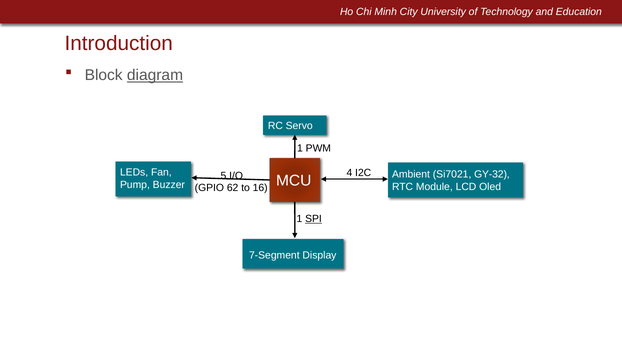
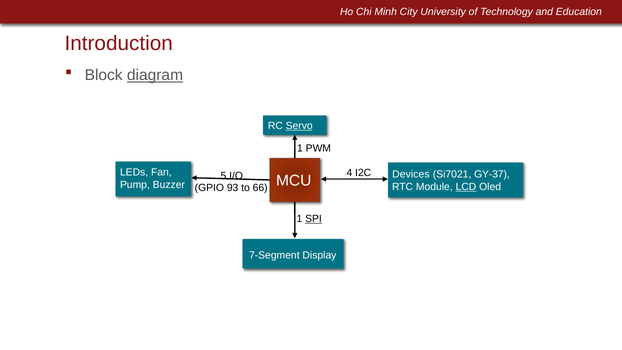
Servo underline: none -> present (299, 126)
Ambient: Ambient -> Devices (411, 174)
GY-32: GY-32 -> GY-37 (492, 174)
LCD underline: none -> present (466, 187)
62: 62 -> 93 (233, 188)
16: 16 -> 66 (260, 188)
